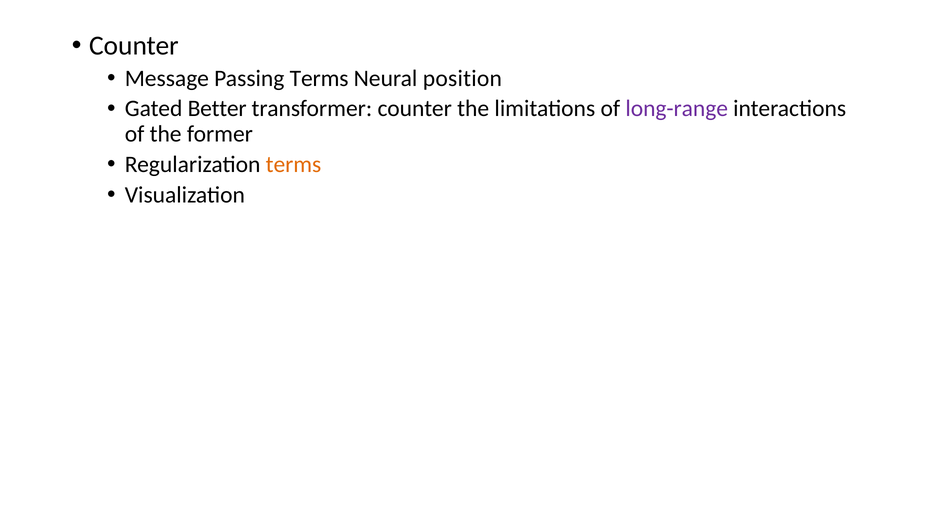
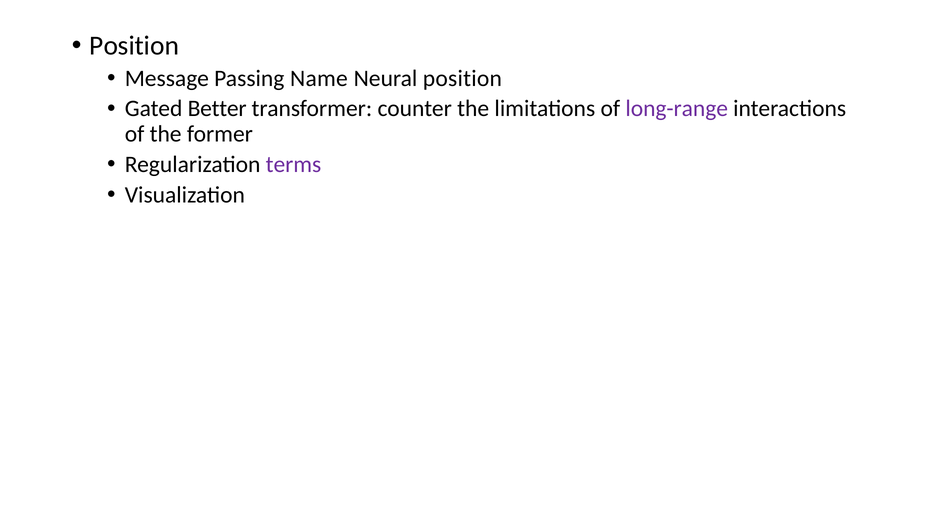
Counter: Counter -> Position (134, 46)
Passing Terms: Terms -> Name (319, 78)
terms colour: orange -> purple (294, 164)
